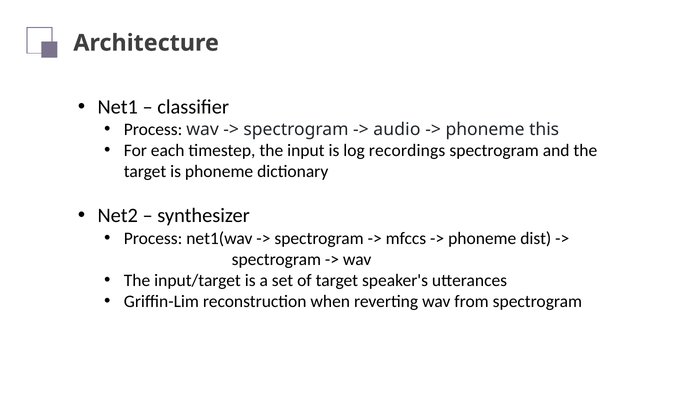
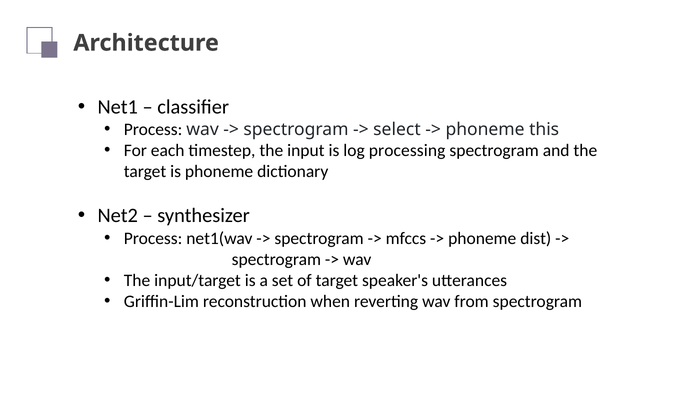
audio: audio -> select (397, 130)
recordings: recordings -> processing (407, 151)
